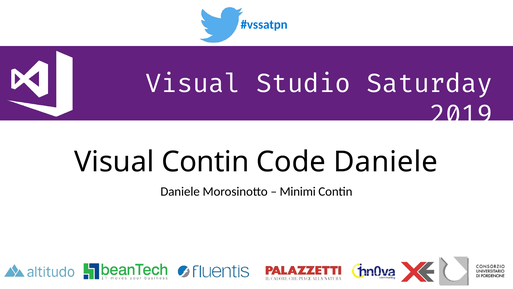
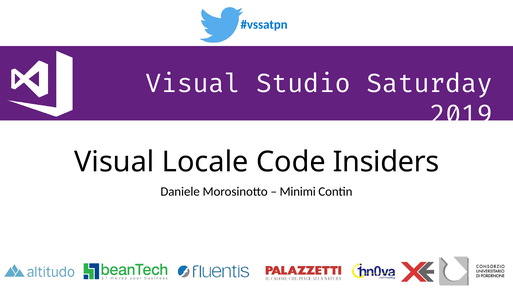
Visual Contin: Contin -> Locale (205, 162)
Code Daniele: Daniele -> Insiders (386, 162)
